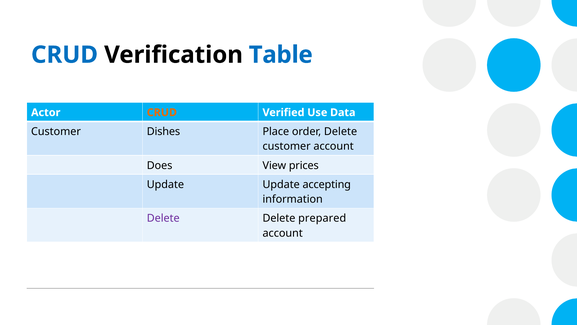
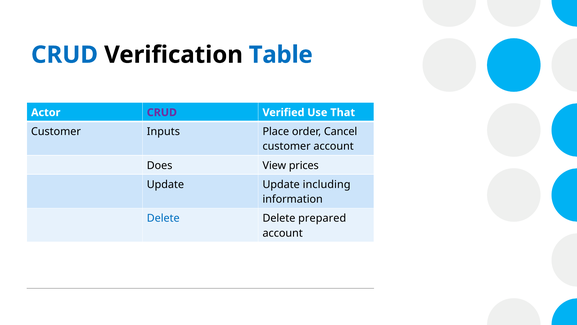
CRUD colour: orange -> purple (162, 112)
Data: Data -> That (343, 112)
Dishes: Dishes -> Inputs (163, 131)
order Delete: Delete -> Cancel (341, 131)
accepting: accepting -> including (327, 184)
Delete colour: purple -> blue (163, 218)
